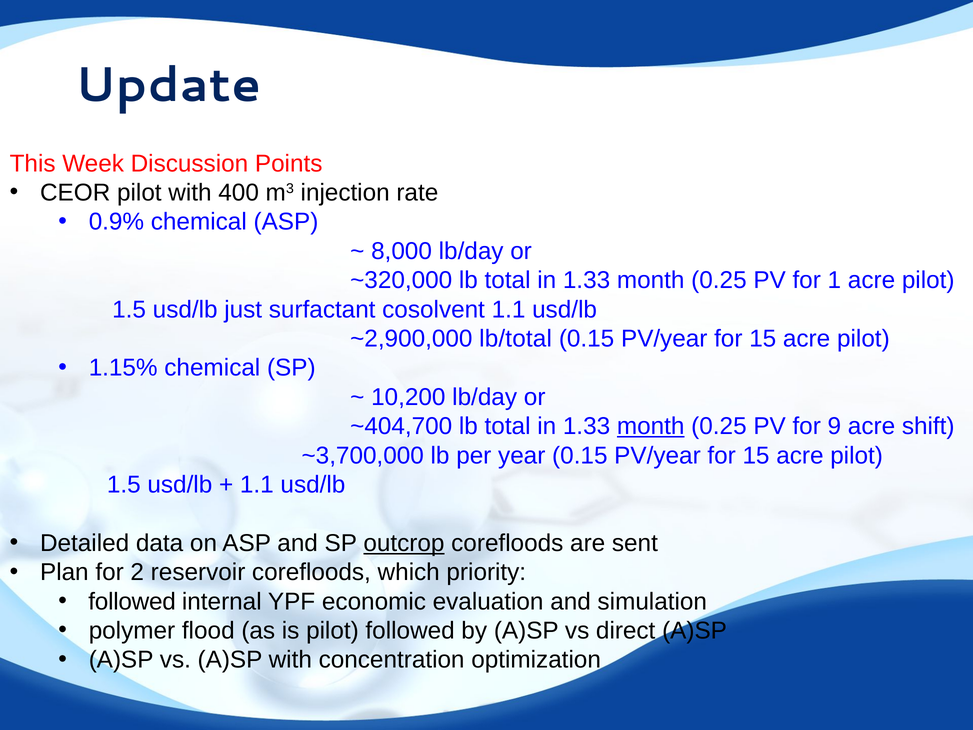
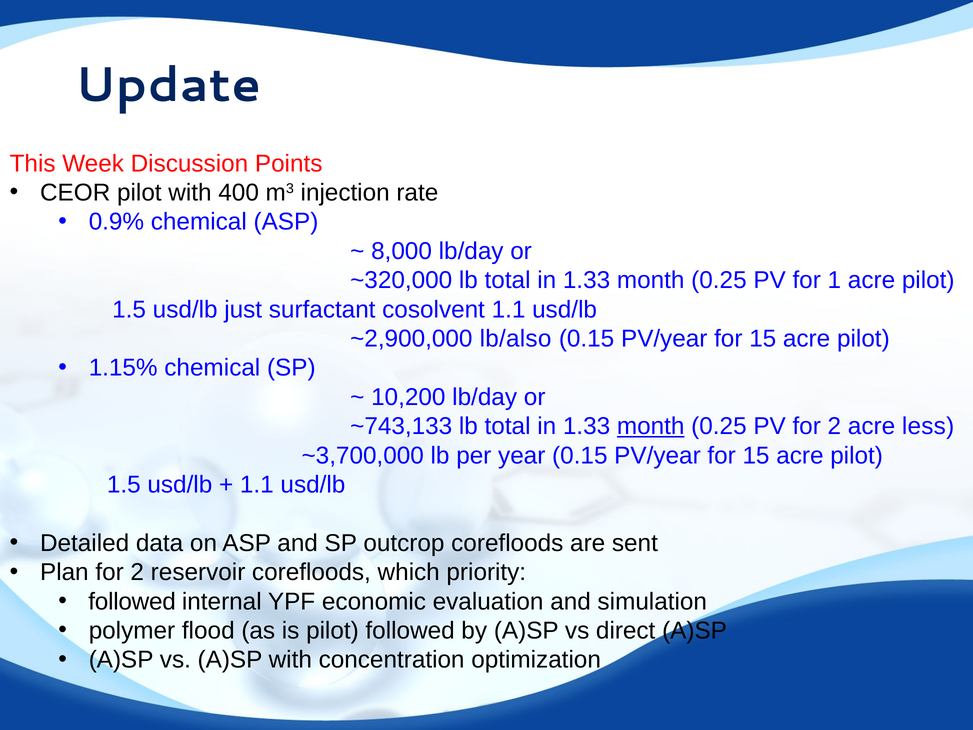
lb/total: lb/total -> lb/also (516, 339)
~404,700: ~404,700 -> ~743,133 (401, 426)
PV for 9: 9 -> 2 (834, 426)
shift: shift -> less (928, 426)
outcrop underline: present -> none (404, 543)
